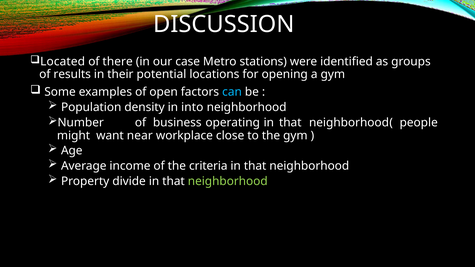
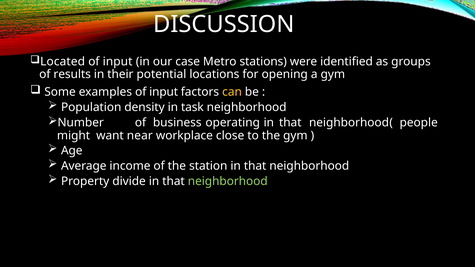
there: there -> input (118, 62)
examples of open: open -> input (164, 92)
can colour: light blue -> yellow (232, 92)
into: into -> task (192, 107)
criteria: criteria -> station (208, 166)
